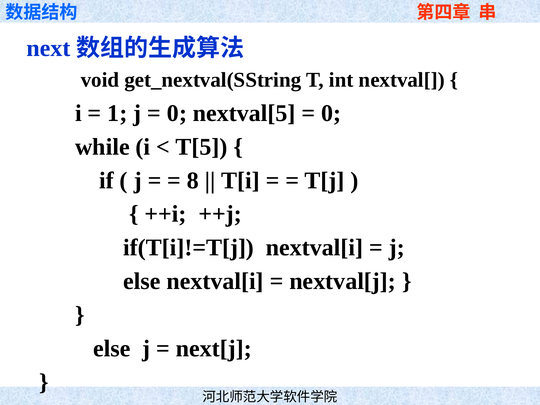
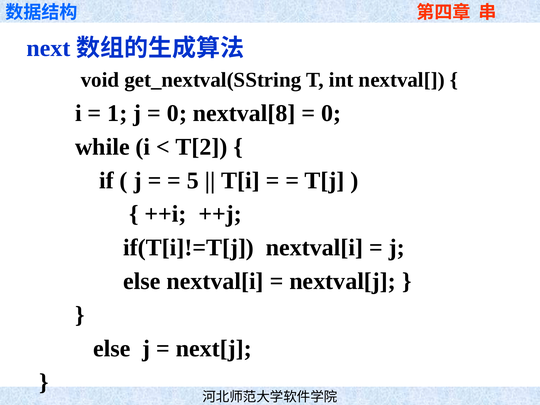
nextval[5: nextval[5 -> nextval[8 (244, 113)
T[5: T[5 -> T[2 (202, 147)
8: 8 -> 5 (193, 180)
